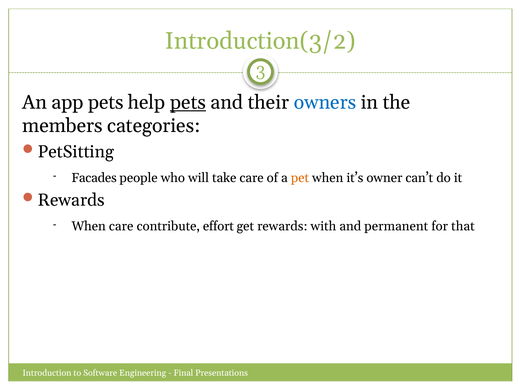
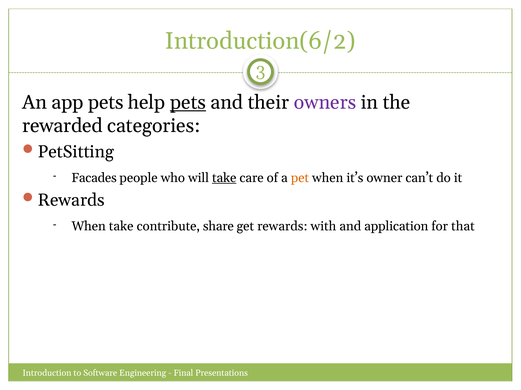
Introduction(3/2: Introduction(3/2 -> Introduction(6/2 (260, 41)
owners colour: blue -> purple (325, 103)
members: members -> rewarded (62, 126)
take underline: none -> present (224, 178)
When care: care -> take (121, 227)
effort: effort -> share (218, 227)
permanent: permanent -> application (396, 227)
